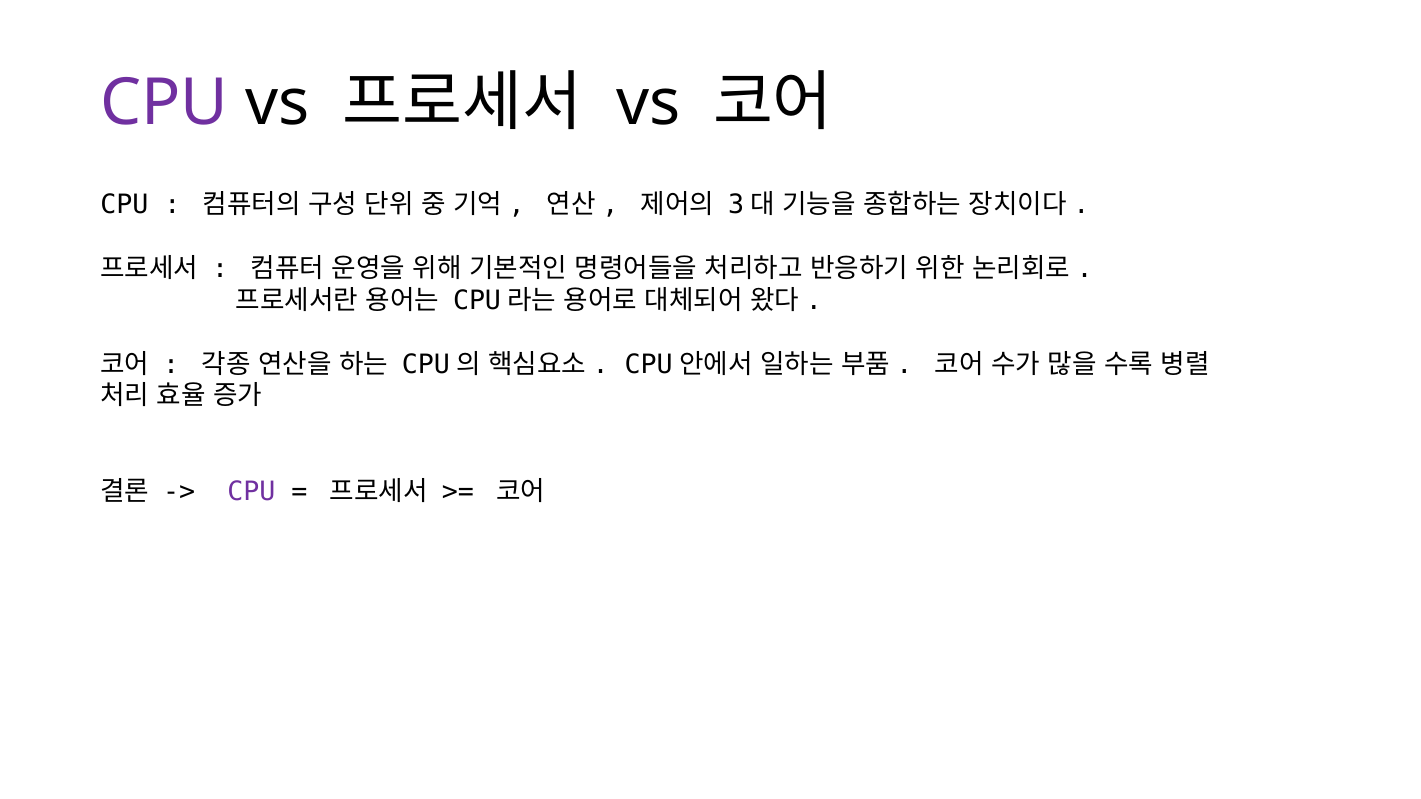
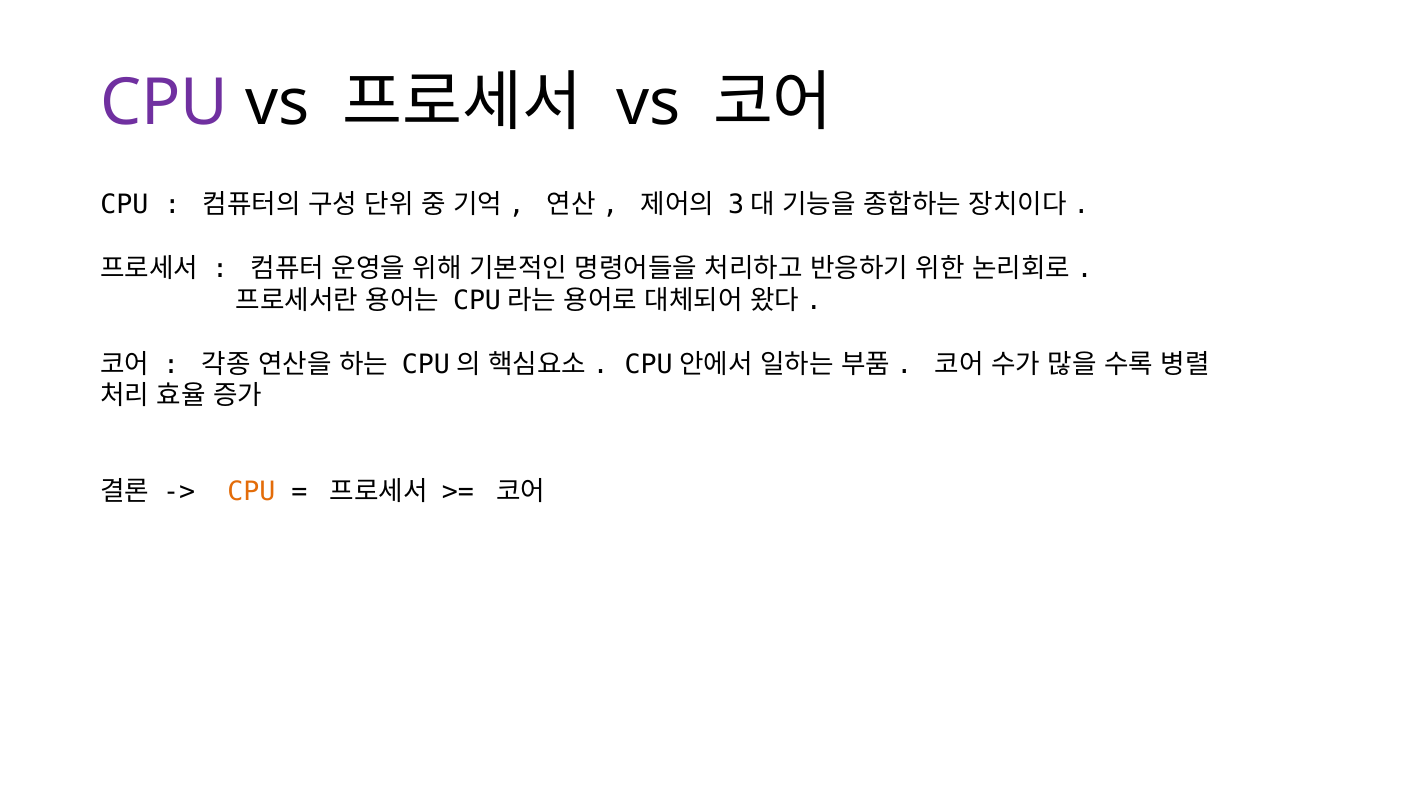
CPU colour: purple -> orange (251, 492)
